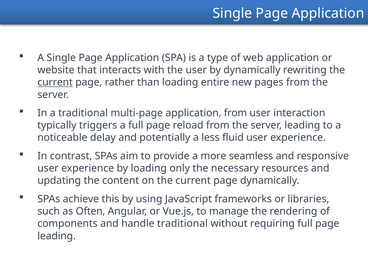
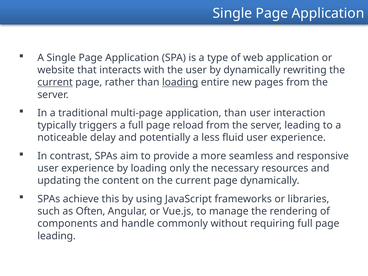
loading underline: none -> present (180, 82)
application from: from -> than (235, 113)
handle traditional: traditional -> commonly (182, 224)
